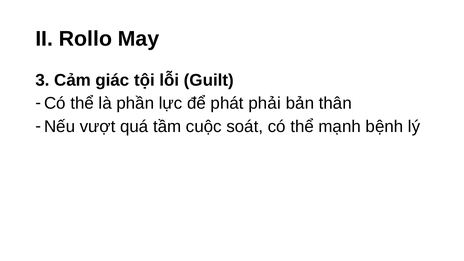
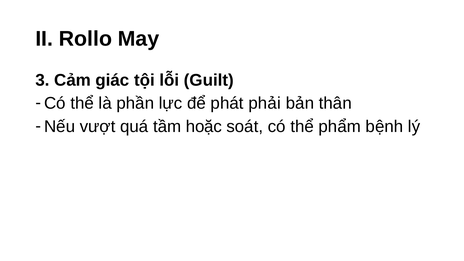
cuộc: cuộc -> hoặc (204, 127)
mạnh: mạnh -> phẩm (340, 127)
